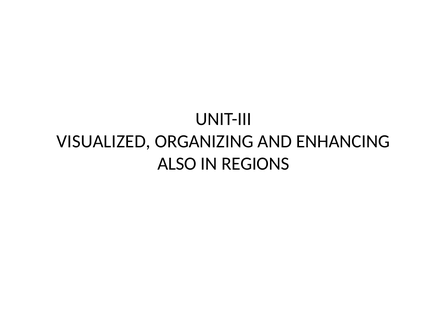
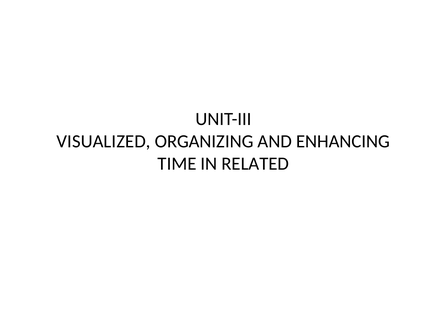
ALSO: ALSO -> TIME (177, 164)
REGIONS: REGIONS -> RELATED (255, 164)
